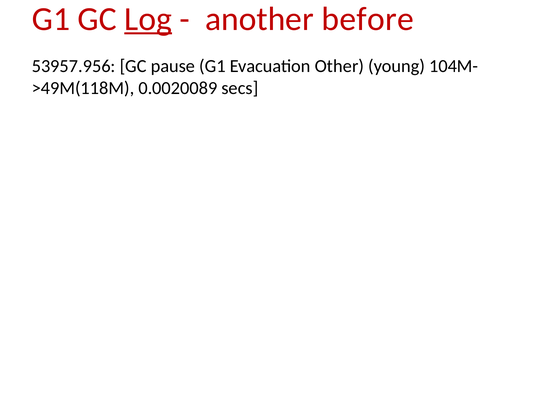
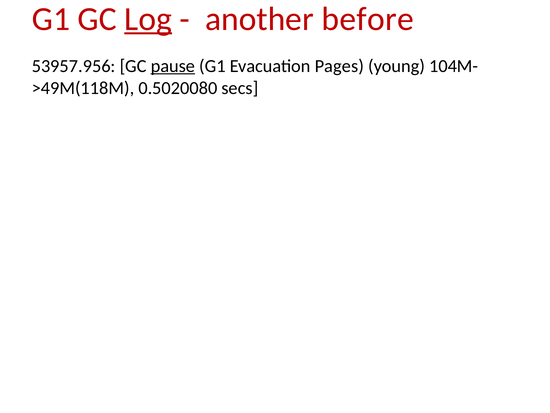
pause underline: none -> present (173, 66)
Other: Other -> Pages (339, 66)
0.0020089: 0.0020089 -> 0.5020080 (178, 88)
